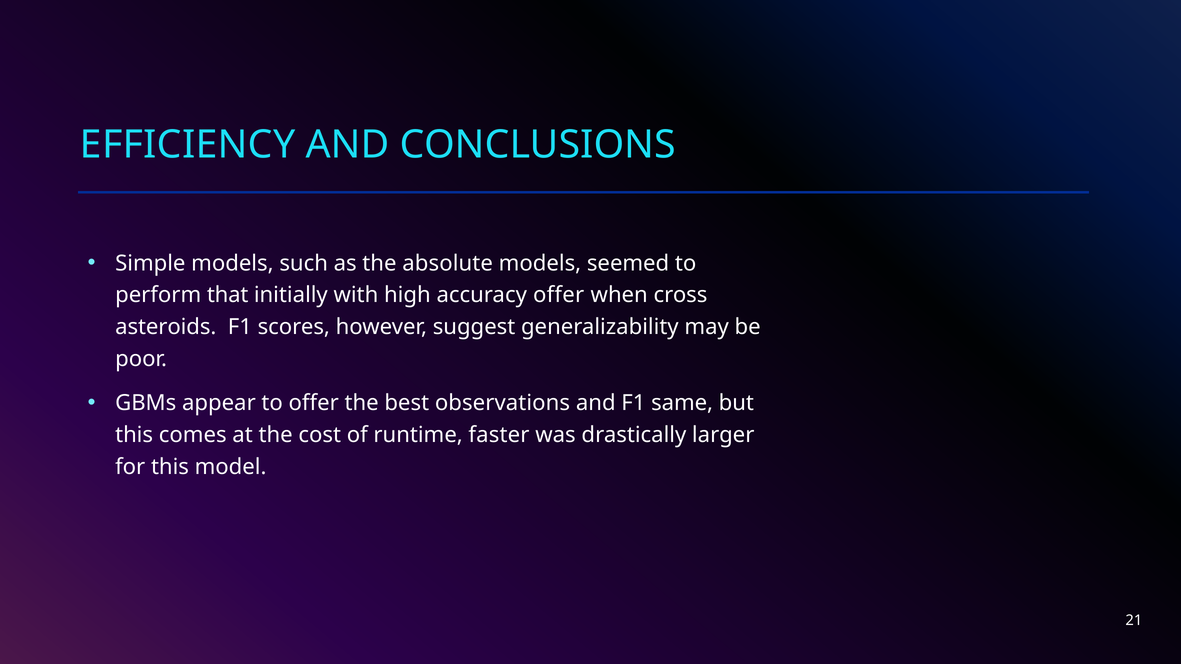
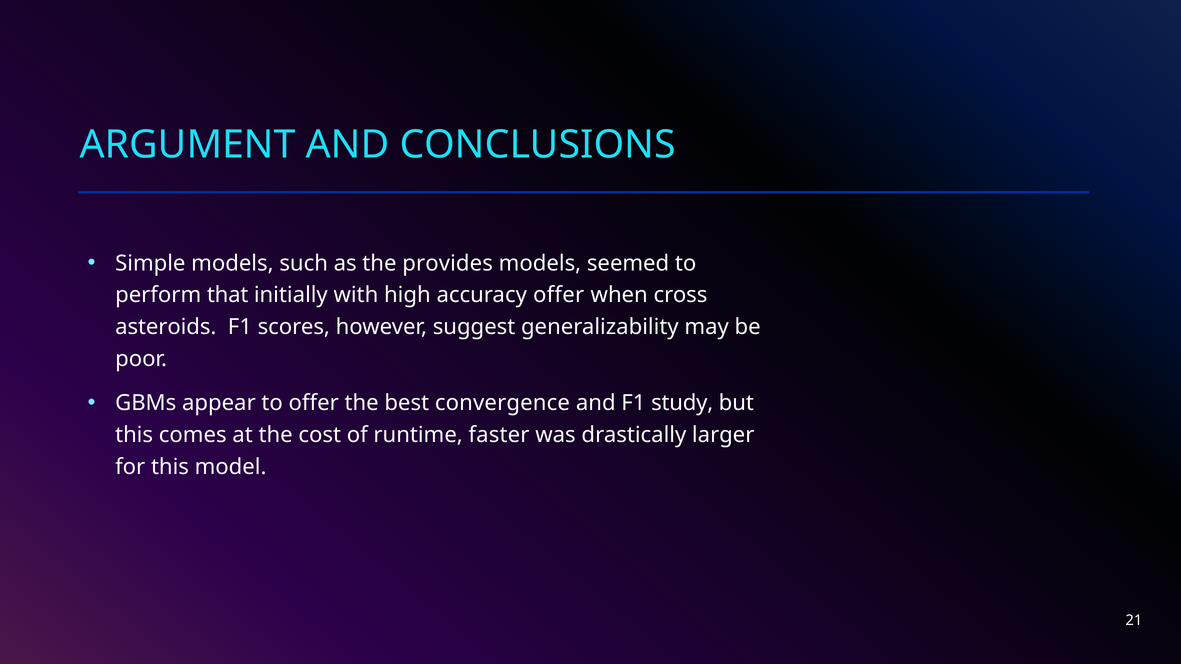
EFFICIENCY: EFFICIENCY -> ARGUMENT (188, 145)
absolute: absolute -> provides (448, 263)
observations: observations -> convergence (502, 403)
same: same -> study (682, 403)
